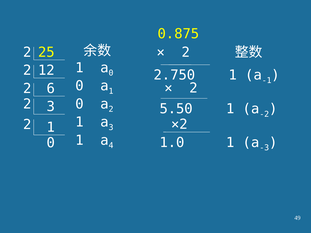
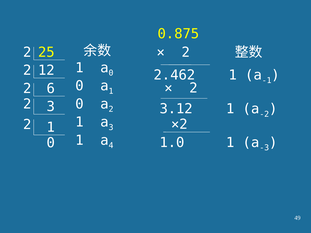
2.750: 2.750 -> 2.462 (174, 75)
5.50: 5.50 -> 3.12 (176, 109)
